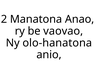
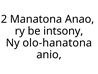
vaovao: vaovao -> intsony (63, 31)
